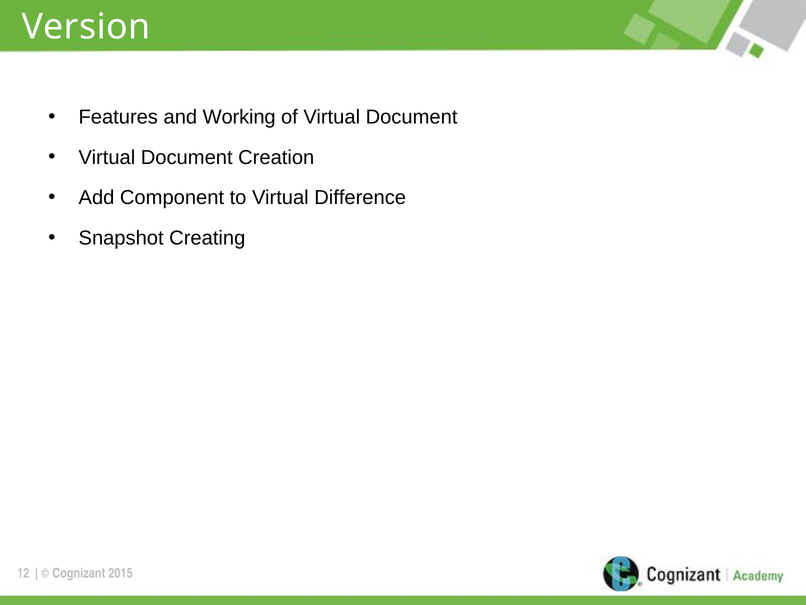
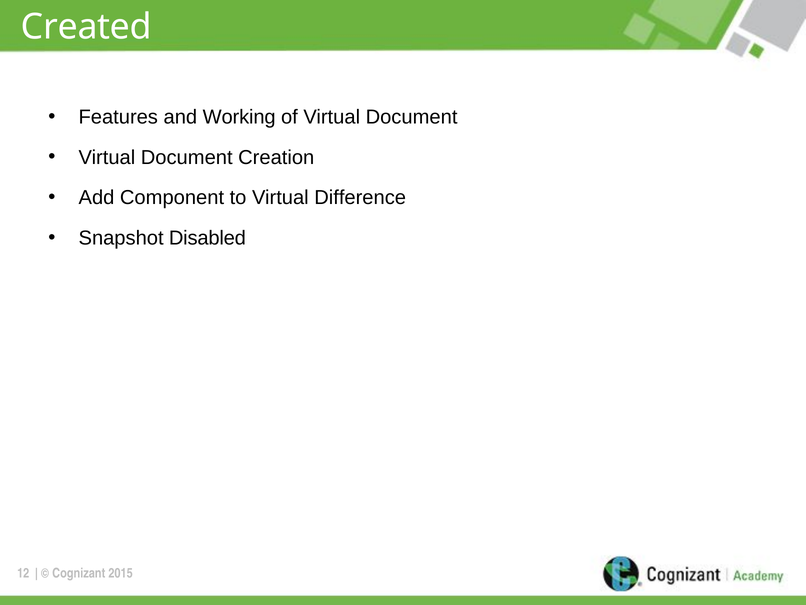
Version: Version -> Created (86, 27)
Creating: Creating -> Disabled (207, 238)
